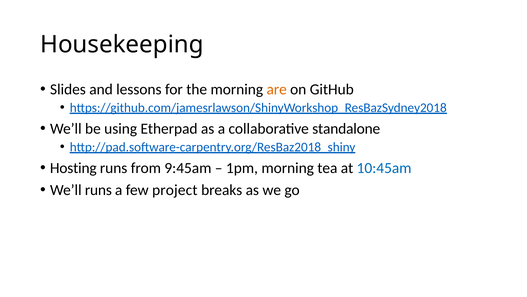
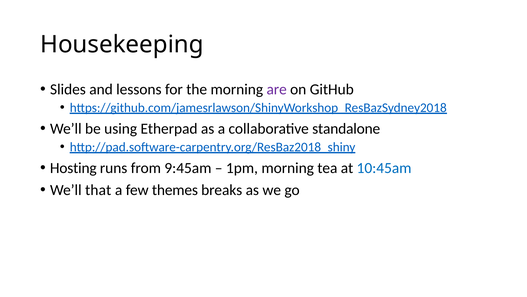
are colour: orange -> purple (277, 89)
We’ll runs: runs -> that (98, 190)
project: project -> themes (175, 190)
